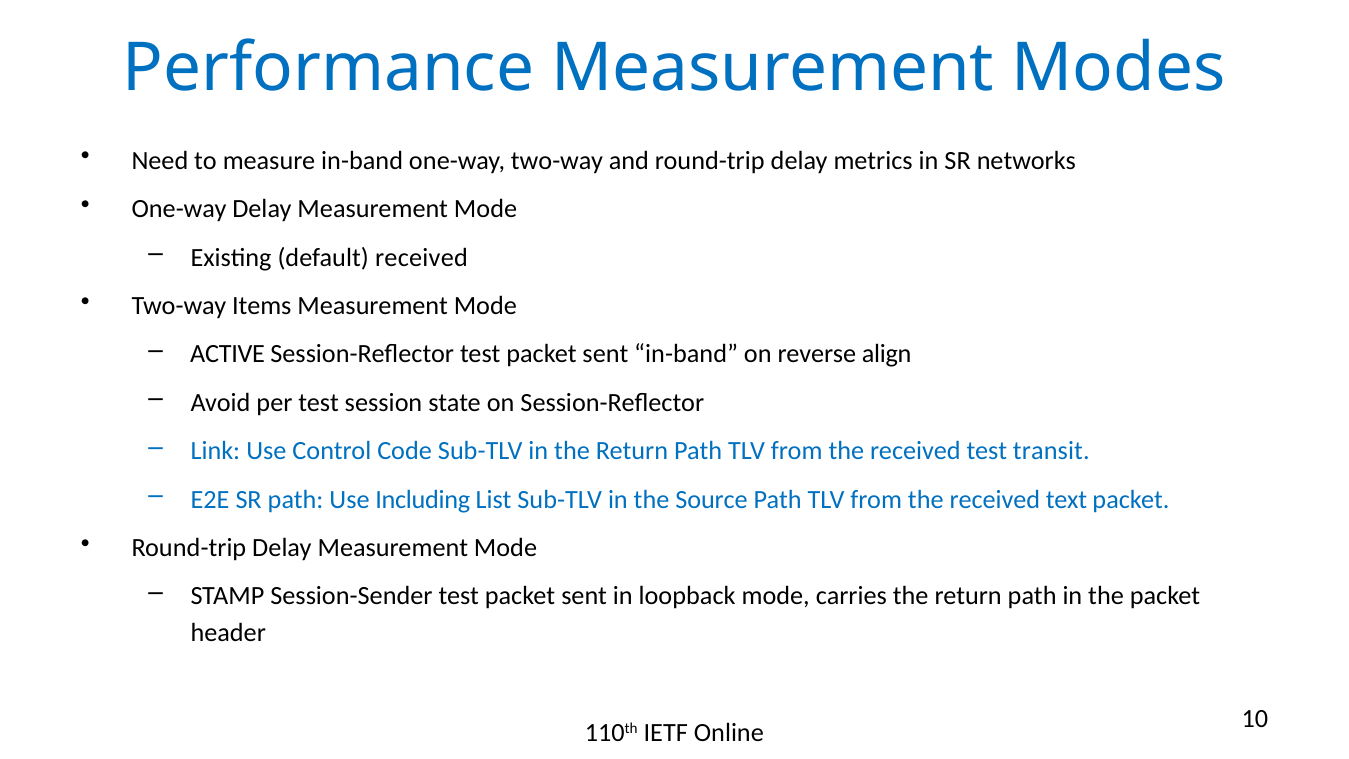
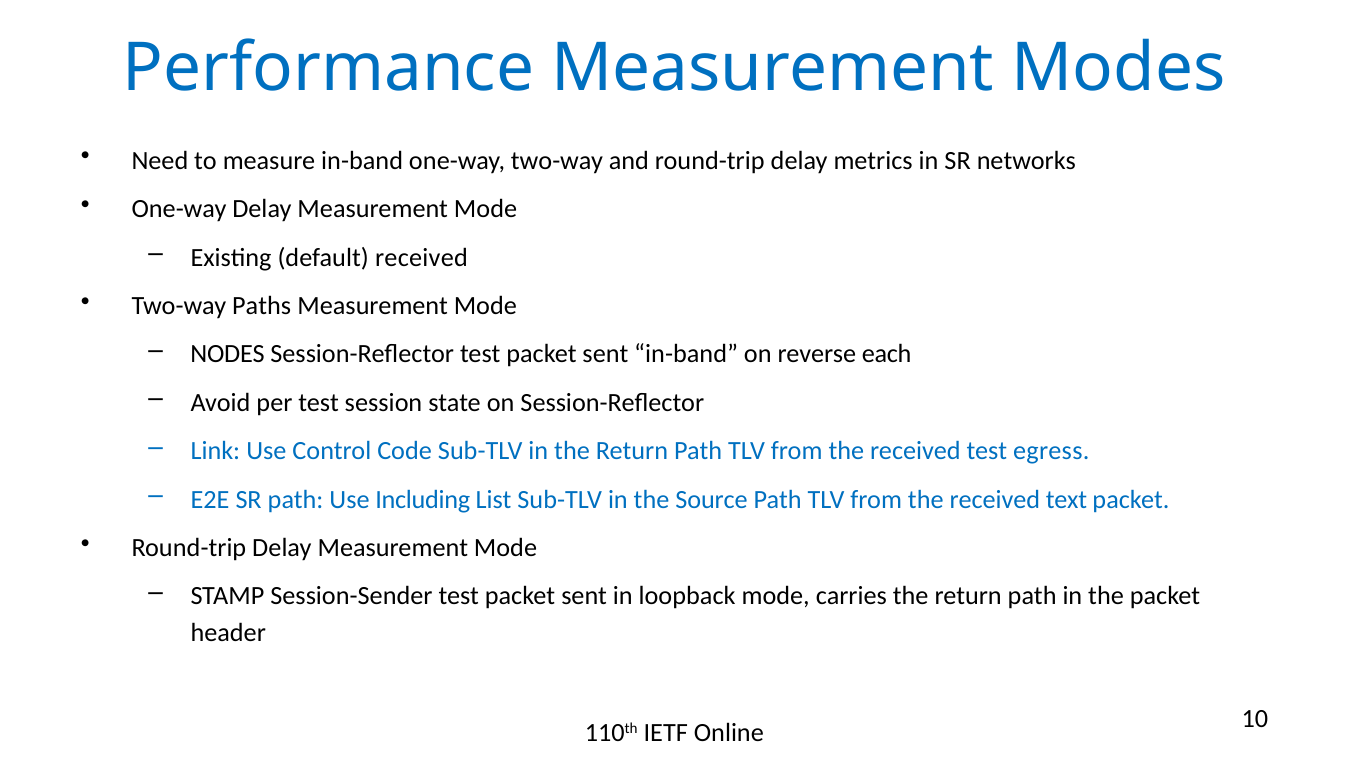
Items: Items -> Paths (262, 306)
ACTIVE: ACTIVE -> NODES (228, 354)
align: align -> each (887, 354)
transit: transit -> egress (1051, 451)
